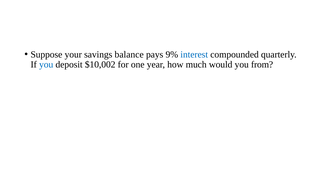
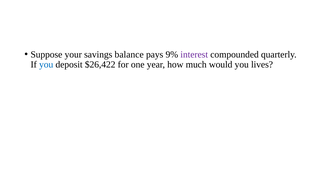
interest colour: blue -> purple (194, 54)
$10,002: $10,002 -> $26,422 (100, 65)
from: from -> lives (262, 65)
